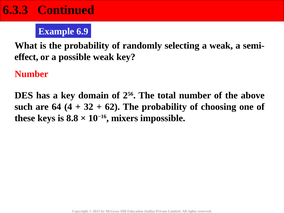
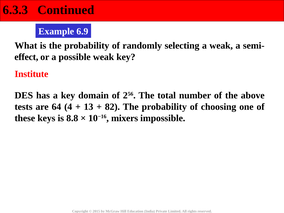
Number: Number -> Institute (31, 74)
such: such -> tests (24, 107)
32: 32 -> 13 (89, 107)
62: 62 -> 82 (112, 107)
